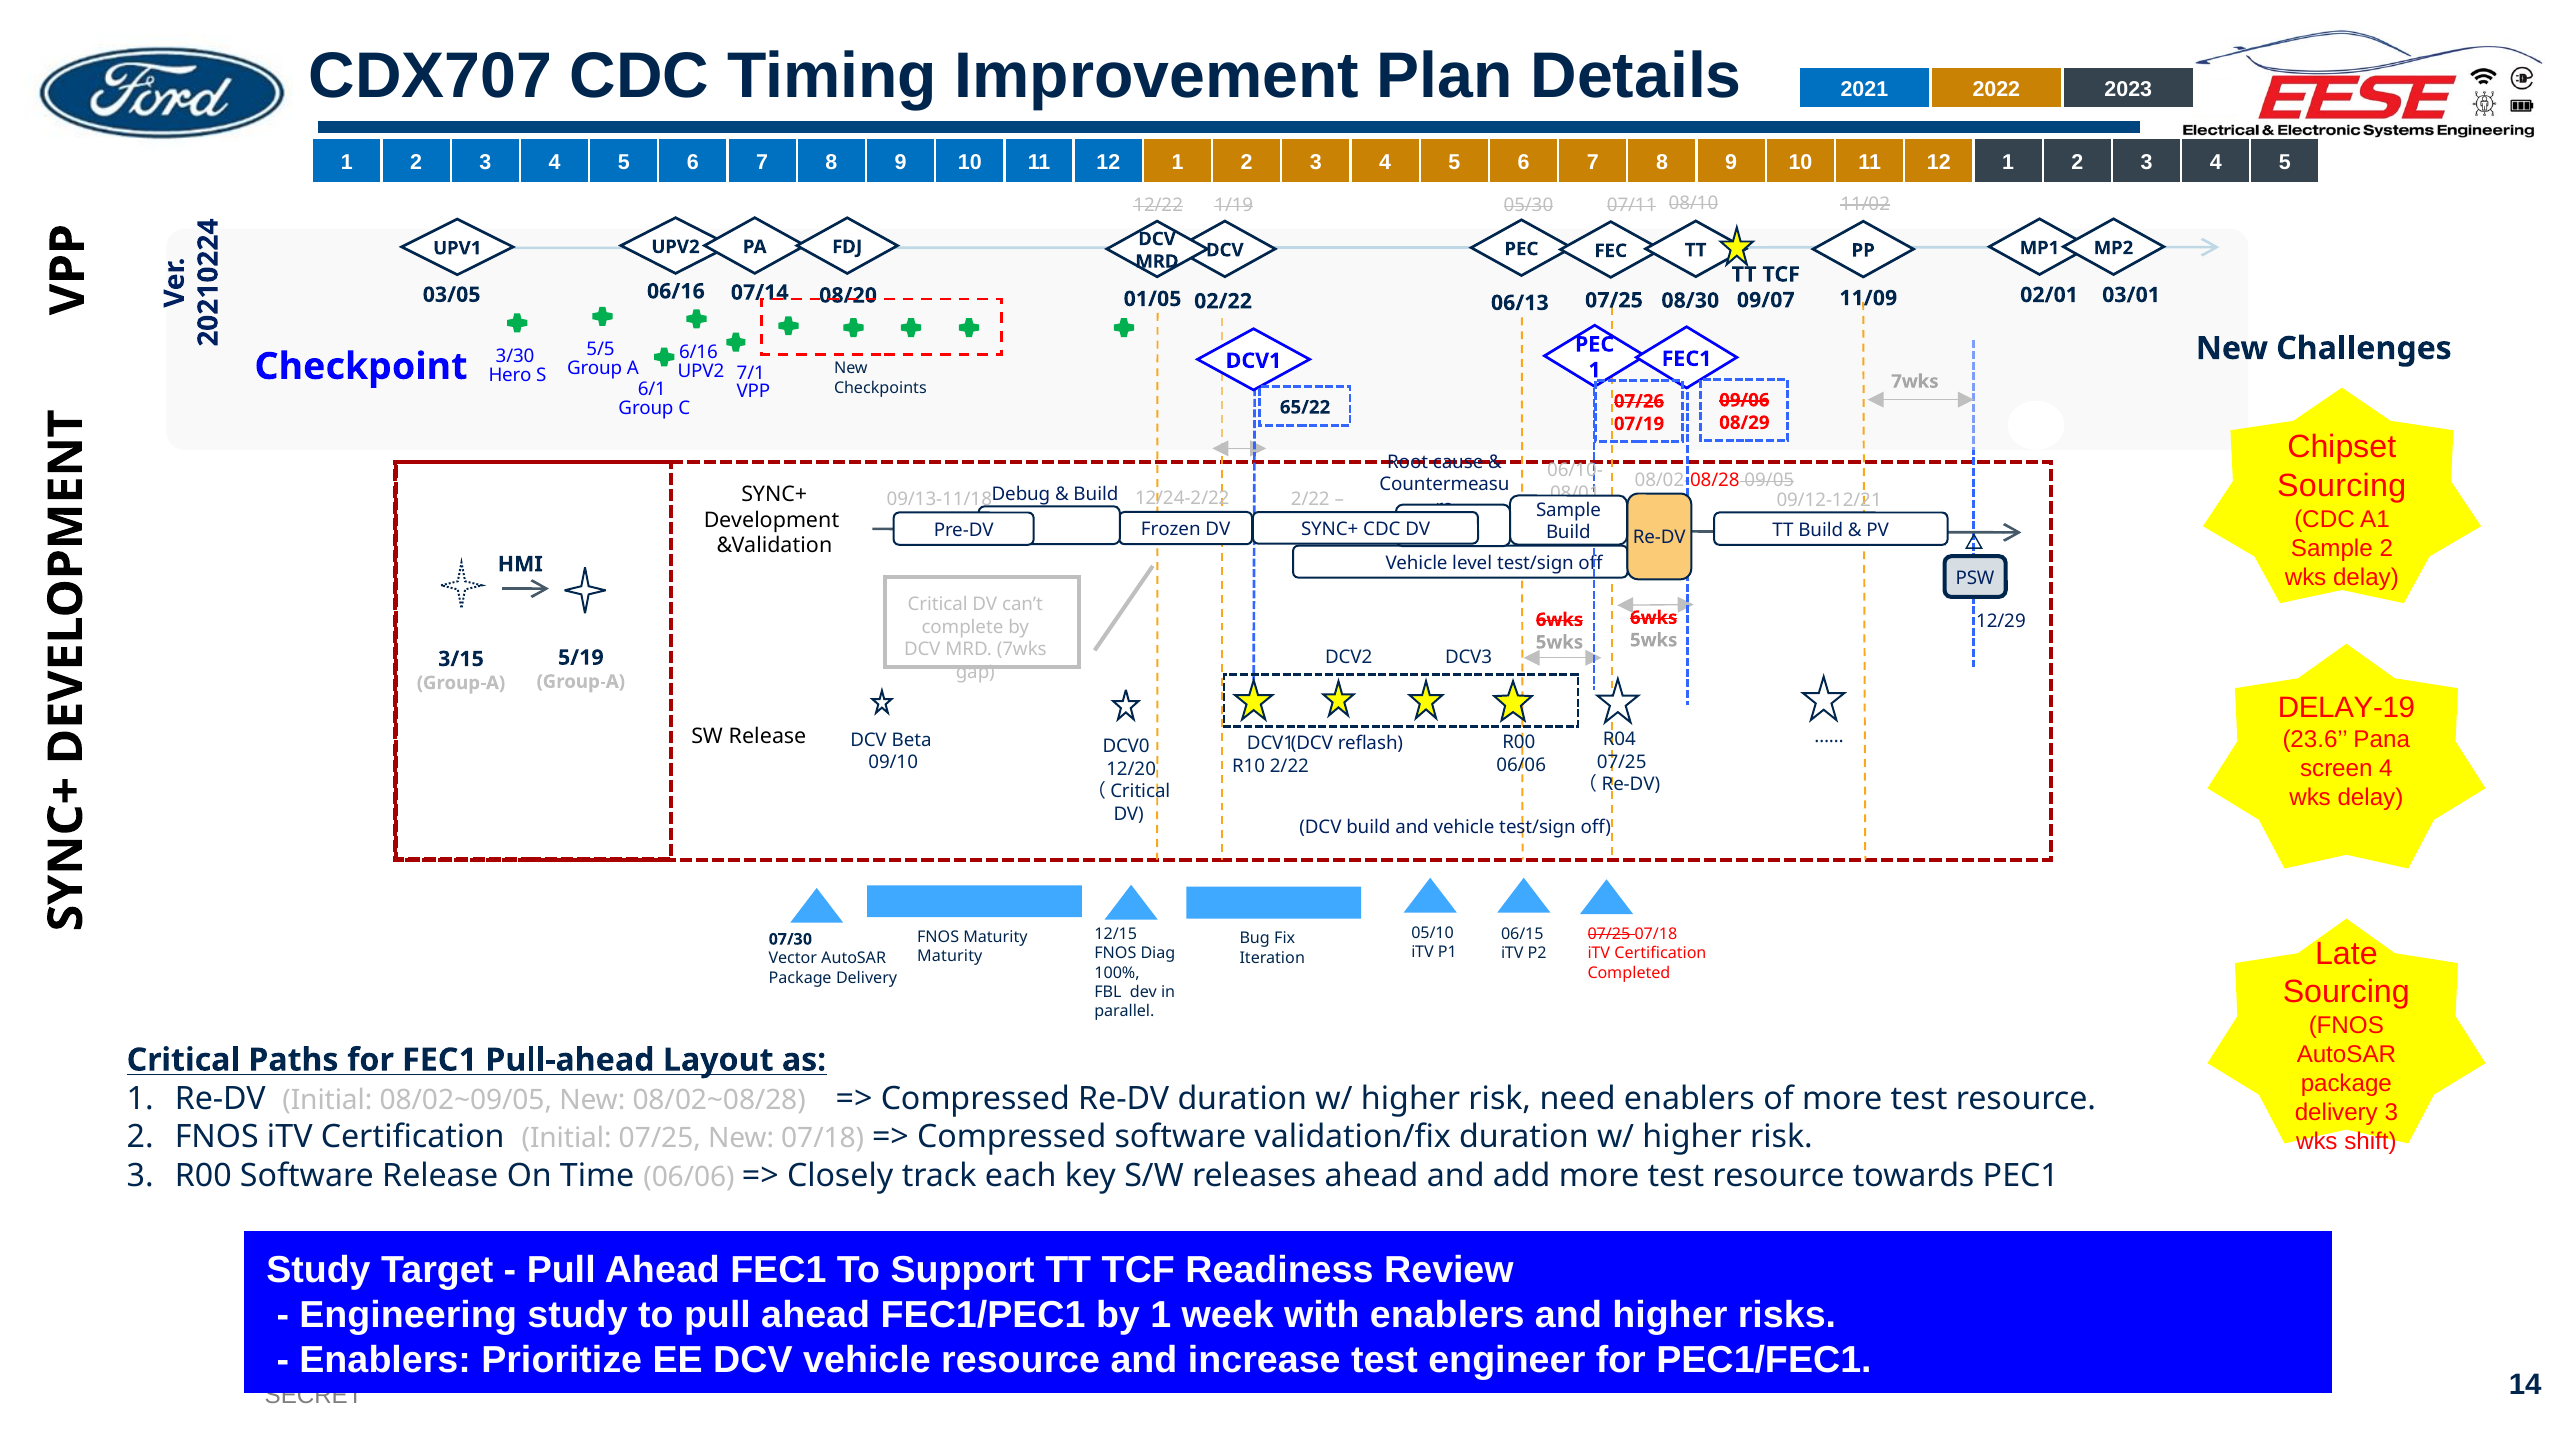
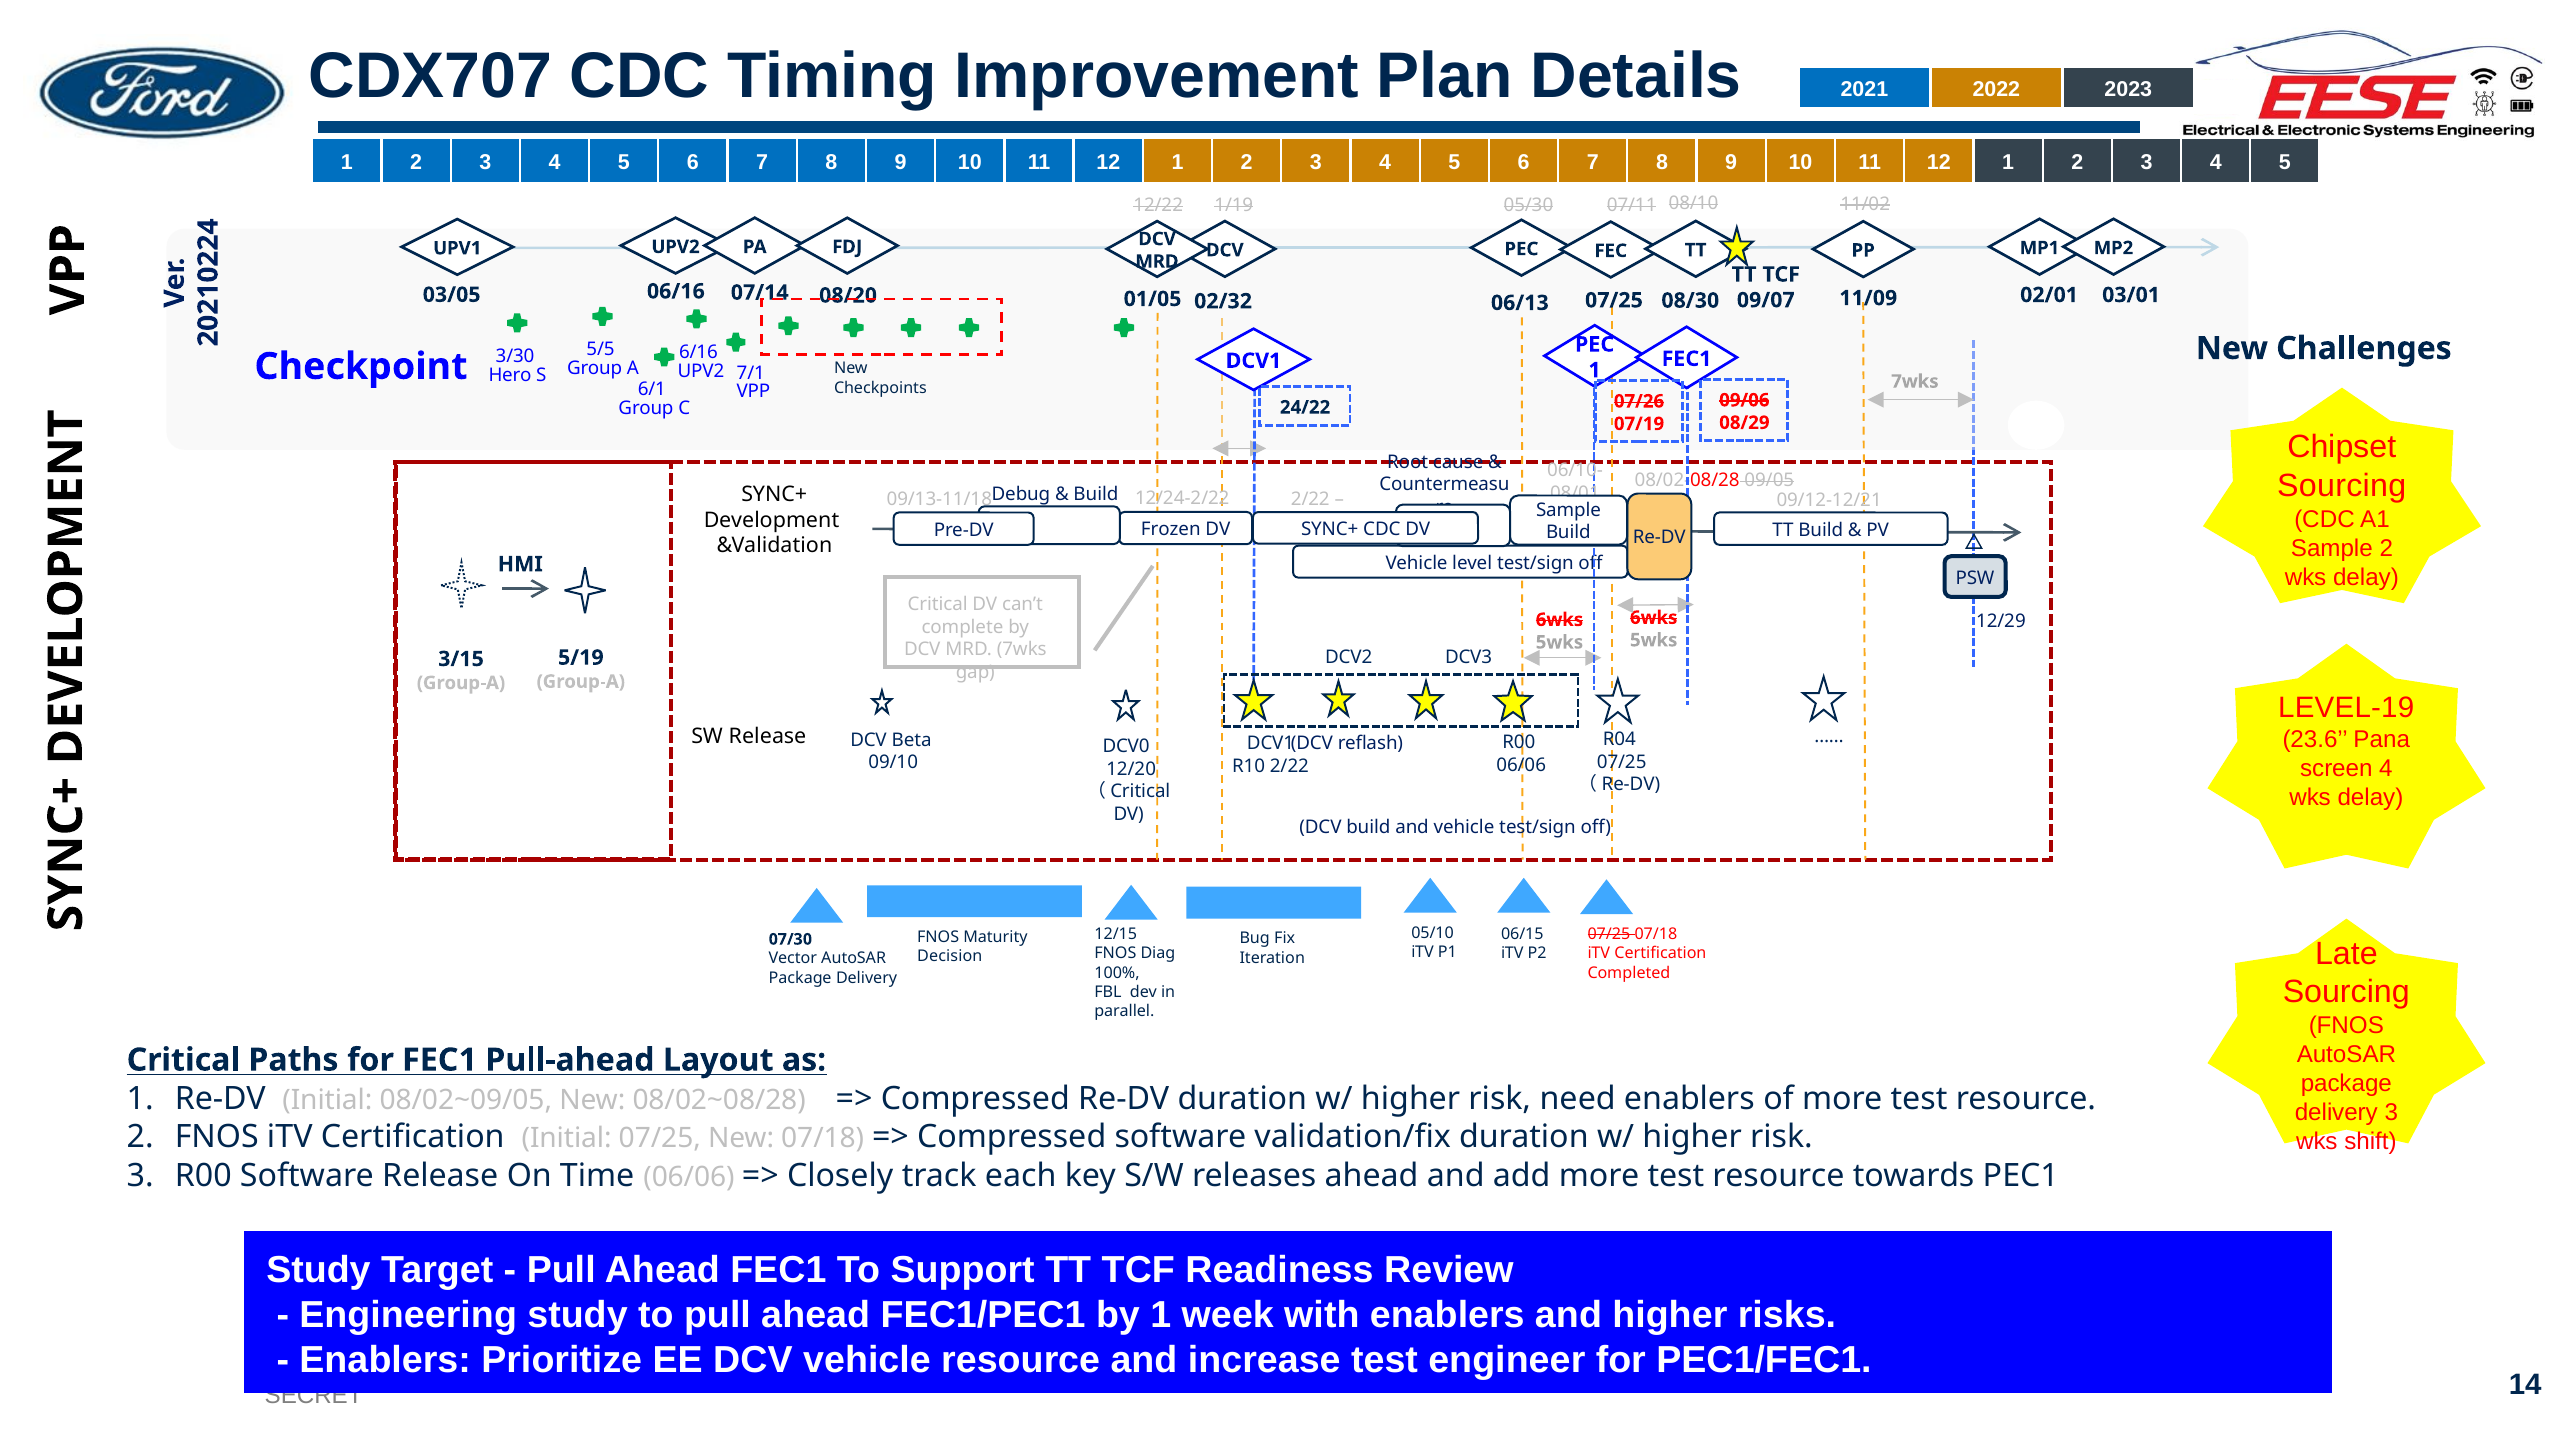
02/22: 02/22 -> 02/32 (1223, 301)
65/22: 65/22 -> 24/22 (1305, 407)
DELAY-19: DELAY-19 -> LEVEL-19 (2346, 708)
Maturity: Maturity -> Decision (950, 957)
